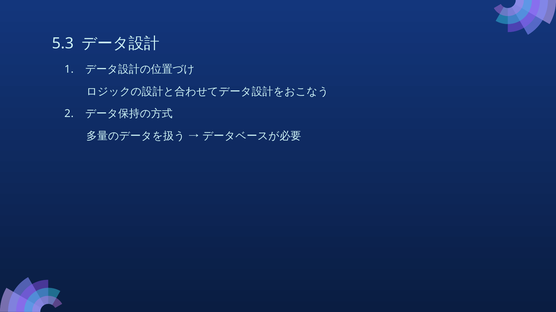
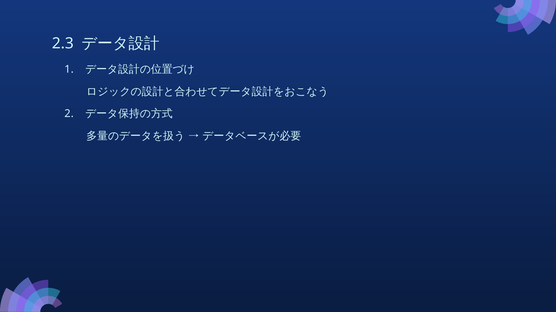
5.3: 5.3 -> 2.3 (63, 44)
